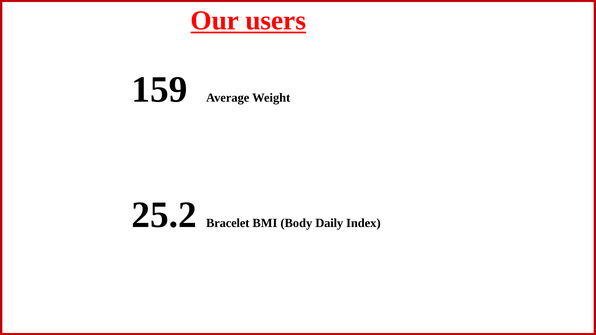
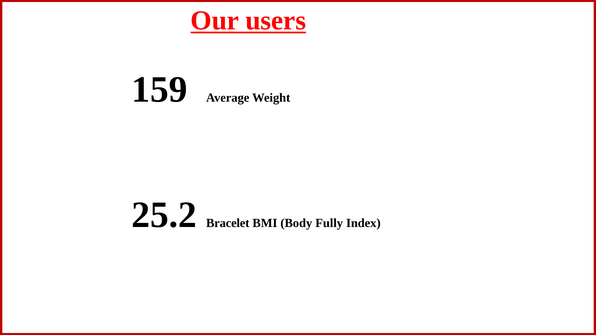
Daily: Daily -> Fully (329, 223)
